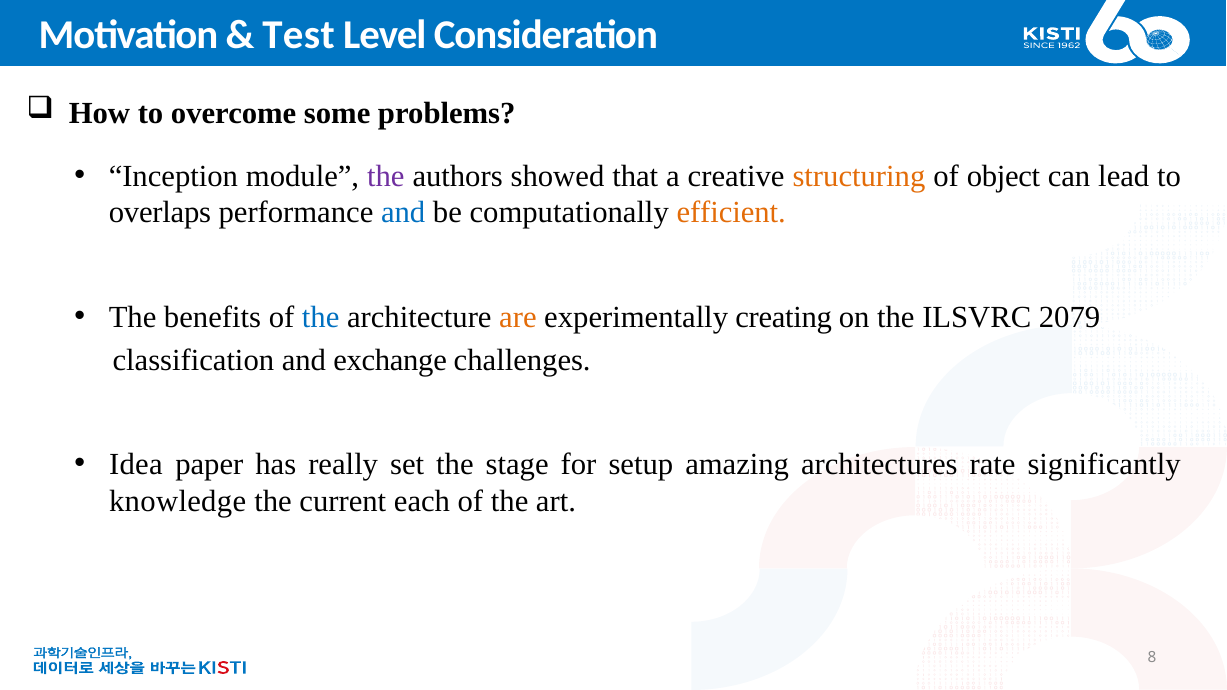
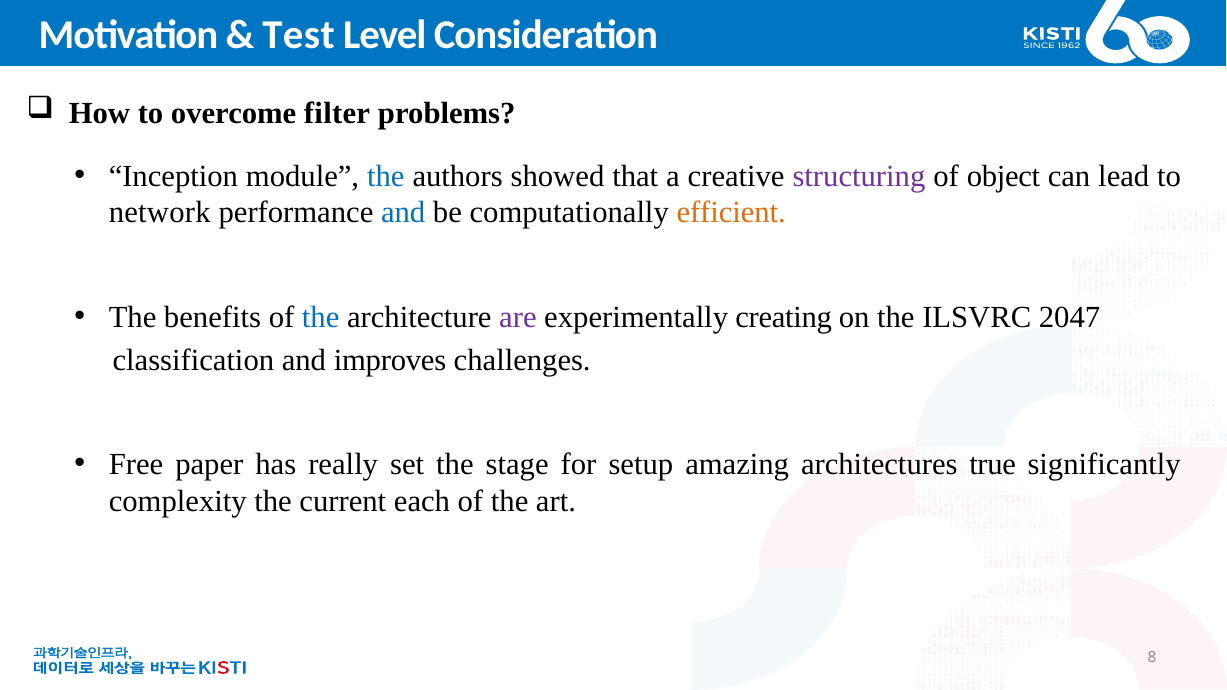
some: some -> filter (337, 113)
the colour: purple -> blue (386, 176)
structuring colour: orange -> purple (859, 176)
overlaps: overlaps -> network (160, 213)
are colour: orange -> purple (518, 317)
2079: 2079 -> 2047 (1070, 317)
exchange: exchange -> improves (390, 360)
Idea: Idea -> Free (136, 464)
rate: rate -> true (993, 464)
knowledge: knowledge -> complexity (178, 501)
